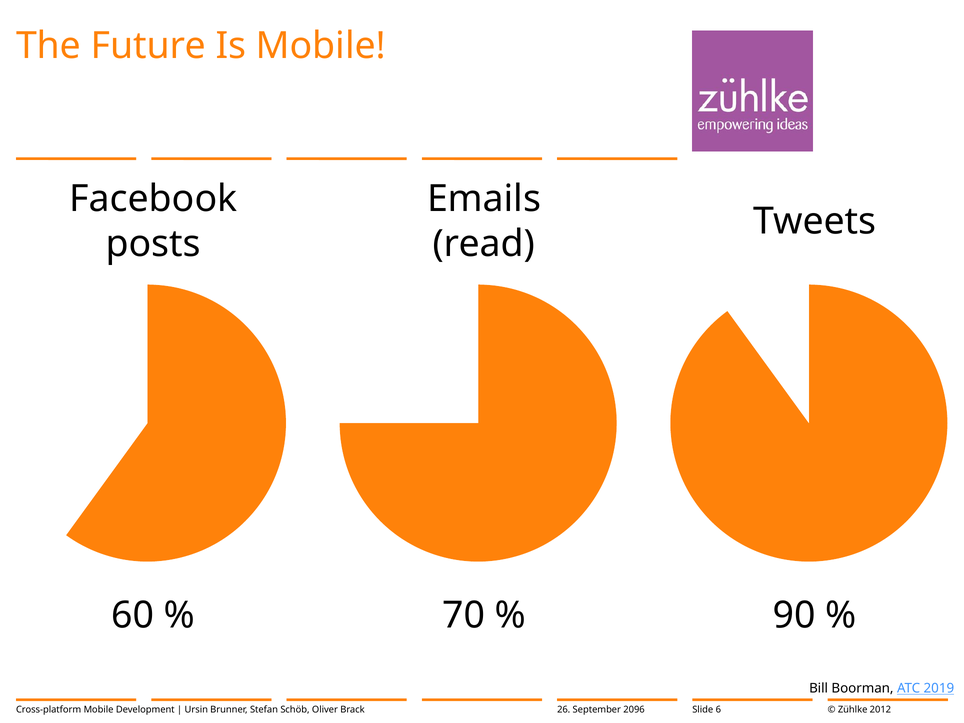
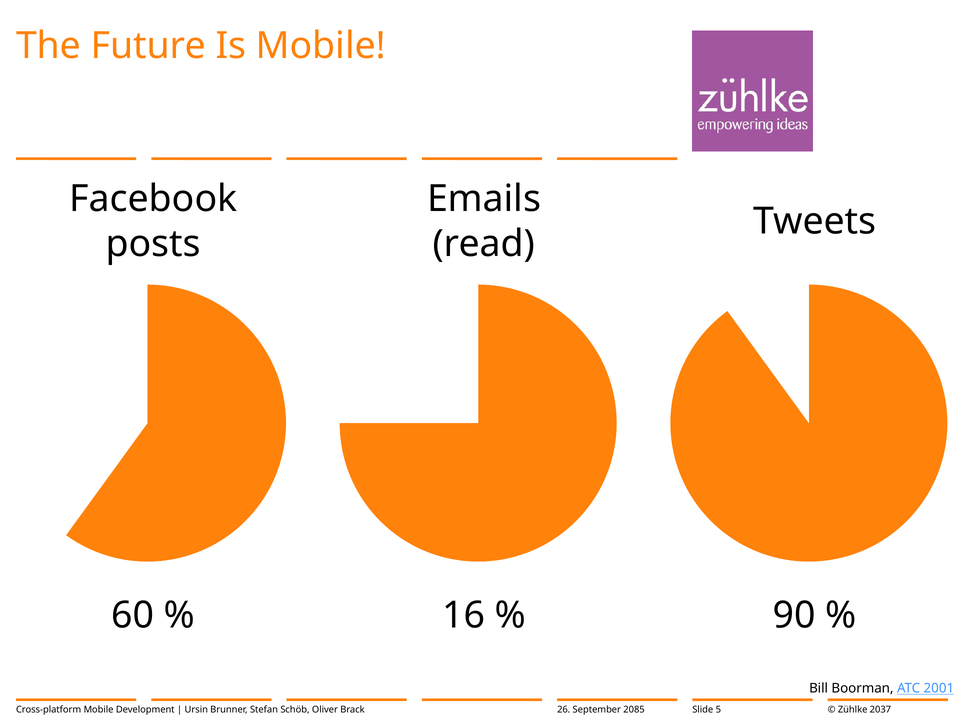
70: 70 -> 16 (464, 616)
2019: 2019 -> 2001 (939, 688)
2096: 2096 -> 2085 (634, 710)
6: 6 -> 5 (718, 710)
2012: 2012 -> 2037 (880, 710)
